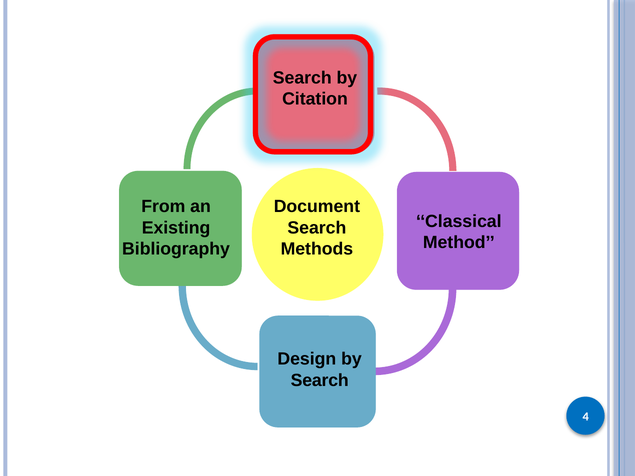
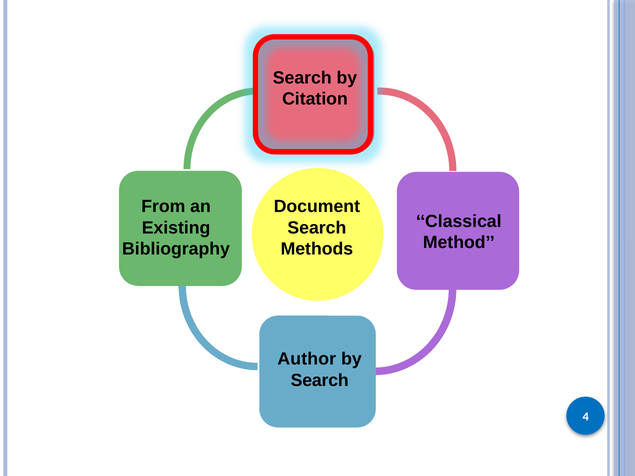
Design: Design -> Author (307, 359)
